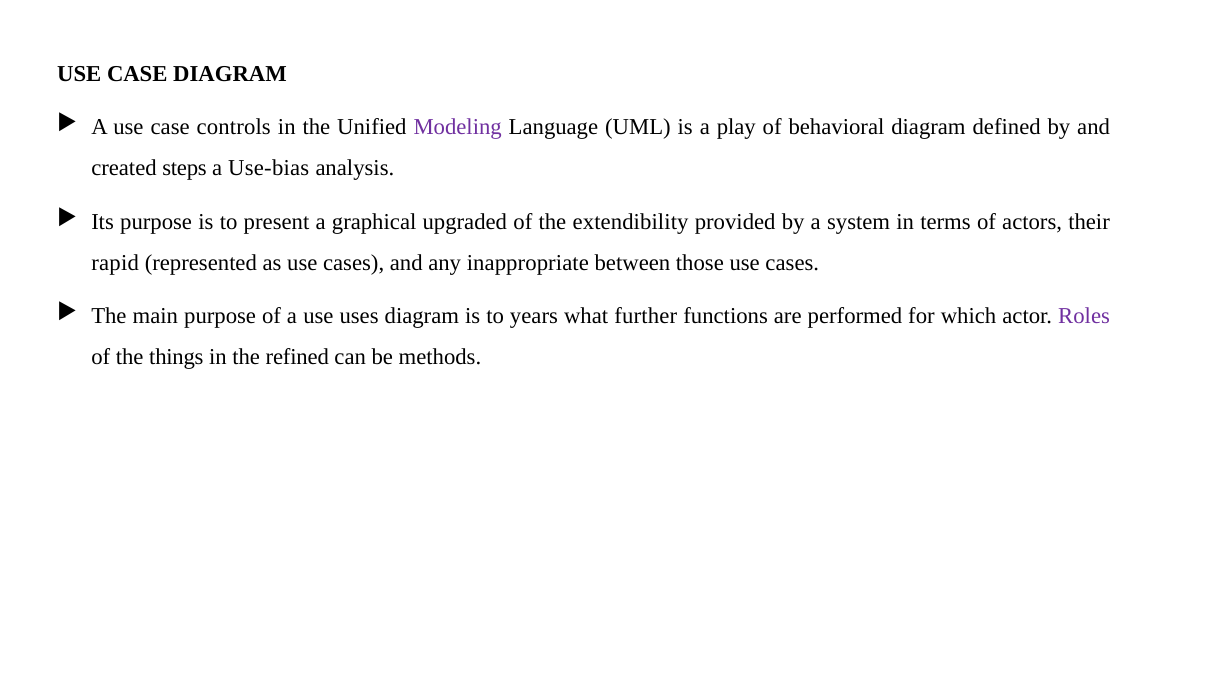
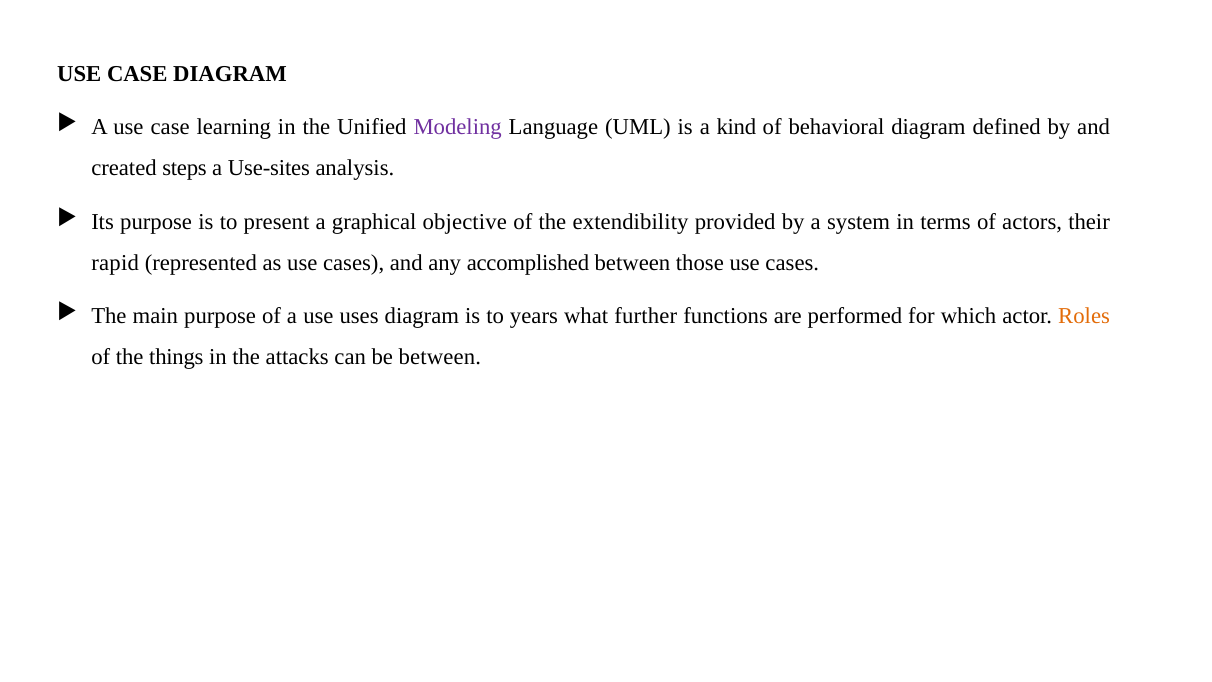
controls: controls -> learning (234, 127)
play: play -> kind (736, 127)
Use-bias: Use-bias -> Use-sites (269, 168)
upgraded: upgraded -> objective (465, 222)
inappropriate: inappropriate -> accomplished (528, 262)
Roles colour: purple -> orange (1084, 316)
refined: refined -> attacks (297, 357)
be methods: methods -> between (440, 357)
